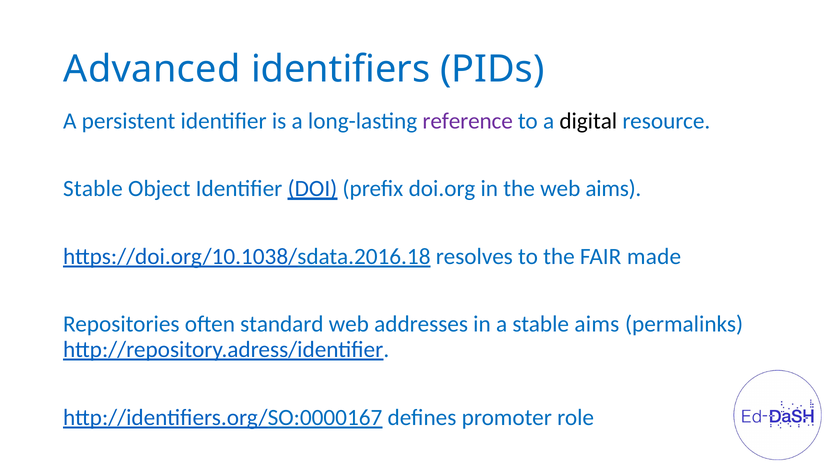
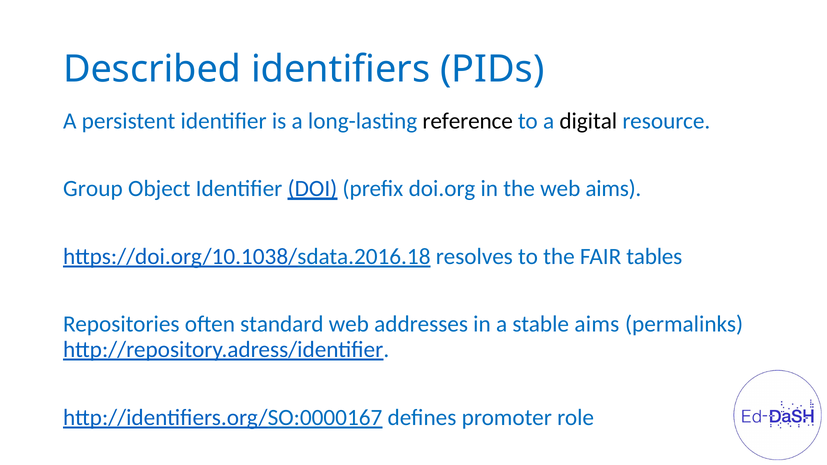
Advanced: Advanced -> Described (152, 69)
reference colour: purple -> black (468, 121)
Stable: Stable -> Group (93, 189)
made: made -> tables (654, 257)
